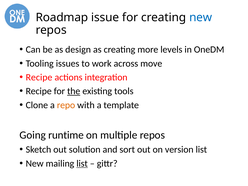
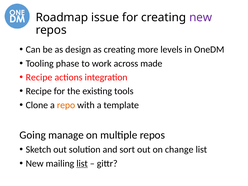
new colour: blue -> purple (201, 17)
issues: issues -> phase (68, 63)
move: move -> made (151, 63)
the underline: present -> none (74, 91)
runtime: runtime -> manage (66, 135)
version: version -> change (179, 150)
